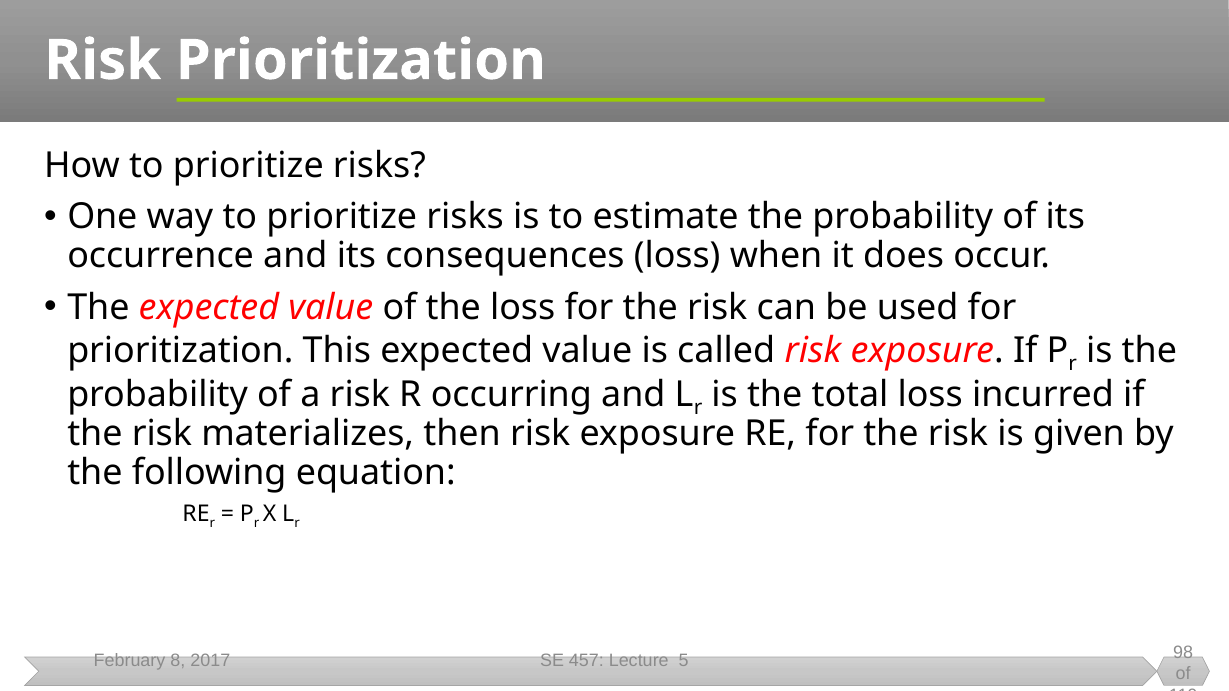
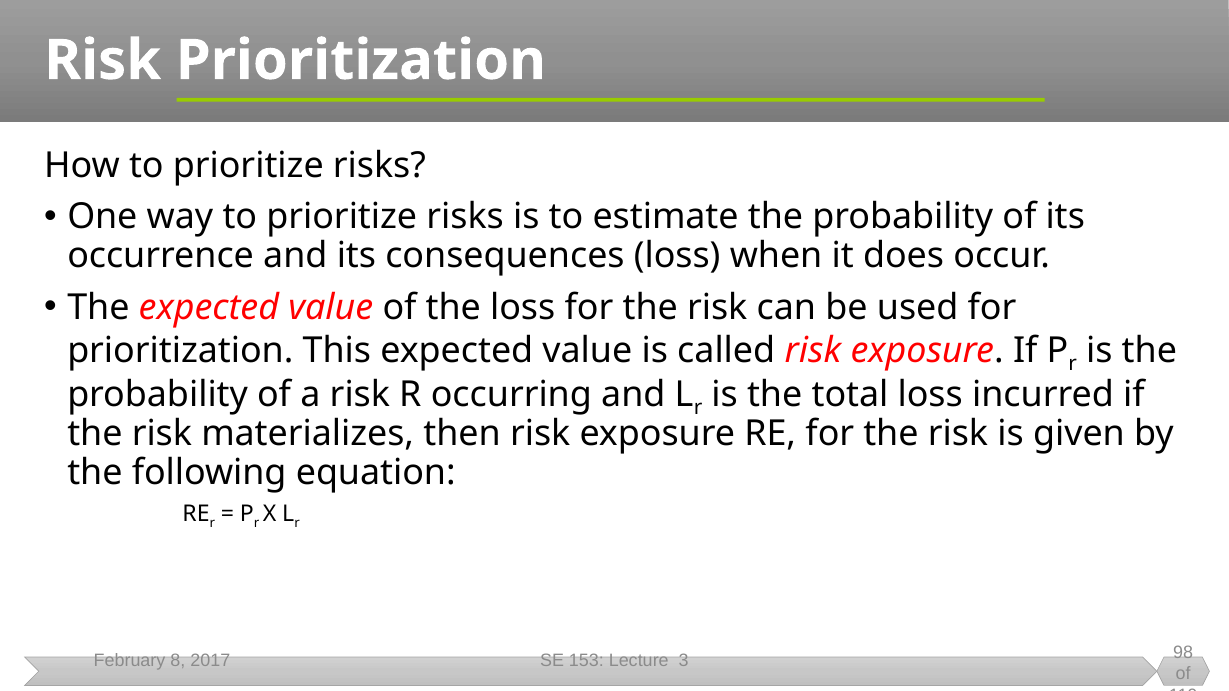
457: 457 -> 153 (586, 660)
5: 5 -> 3 (684, 660)
